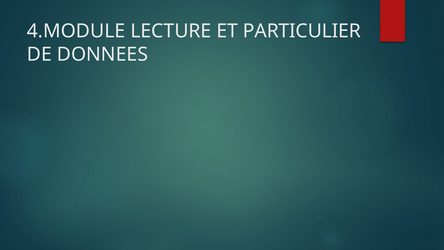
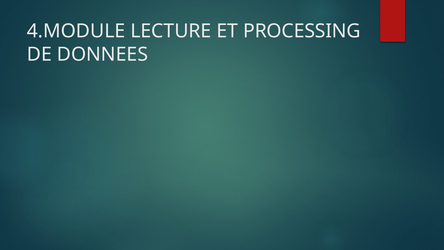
PARTICULIER: PARTICULIER -> PROCESSING (302, 31)
